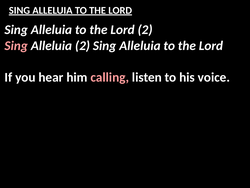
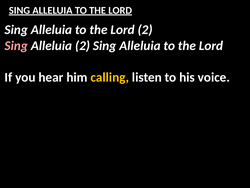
calling colour: pink -> yellow (110, 77)
